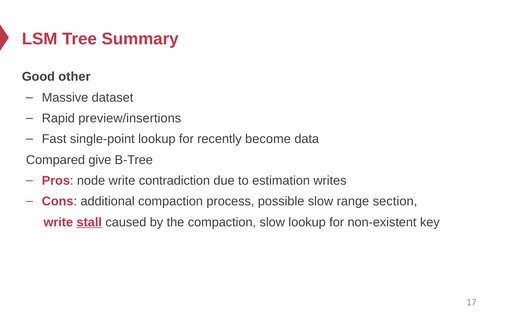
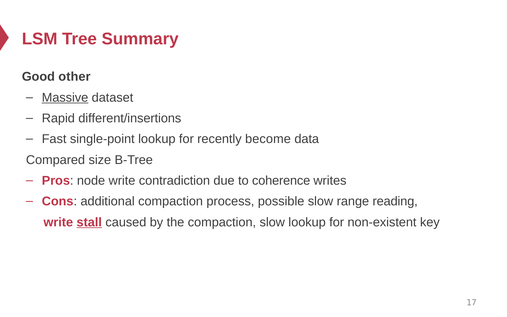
Massive underline: none -> present (65, 97)
preview/insertions: preview/insertions -> different/insertions (130, 118)
give: give -> size (100, 160)
estimation: estimation -> coherence (281, 181)
section: section -> reading (395, 201)
